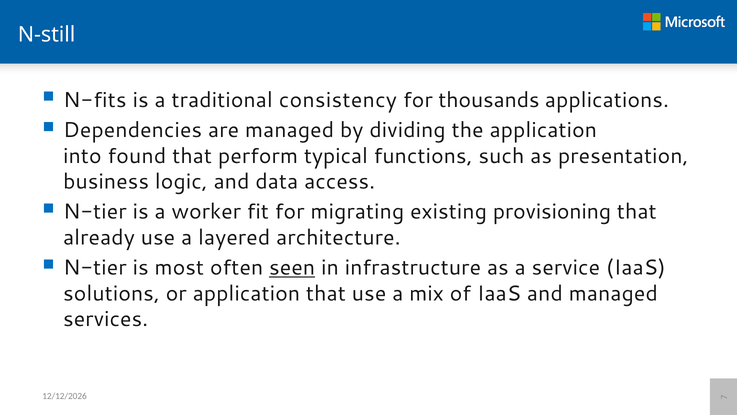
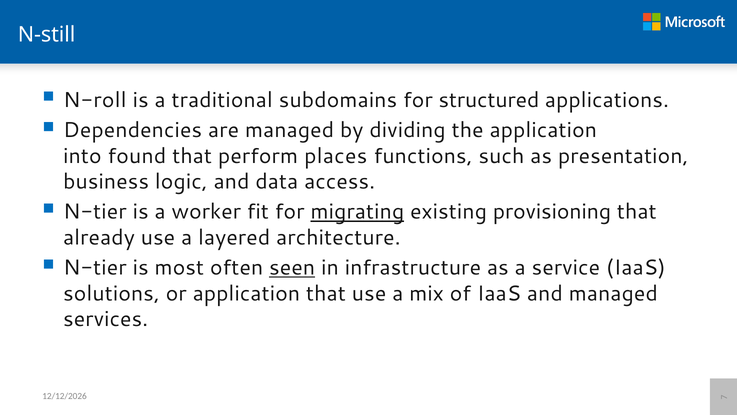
N-fits: N-fits -> N-roll (95, 100)
consistency: consistency -> subdomains (338, 100)
thousands: thousands -> structured (489, 100)
typical: typical -> places (336, 156)
migrating underline: none -> present (357, 212)
